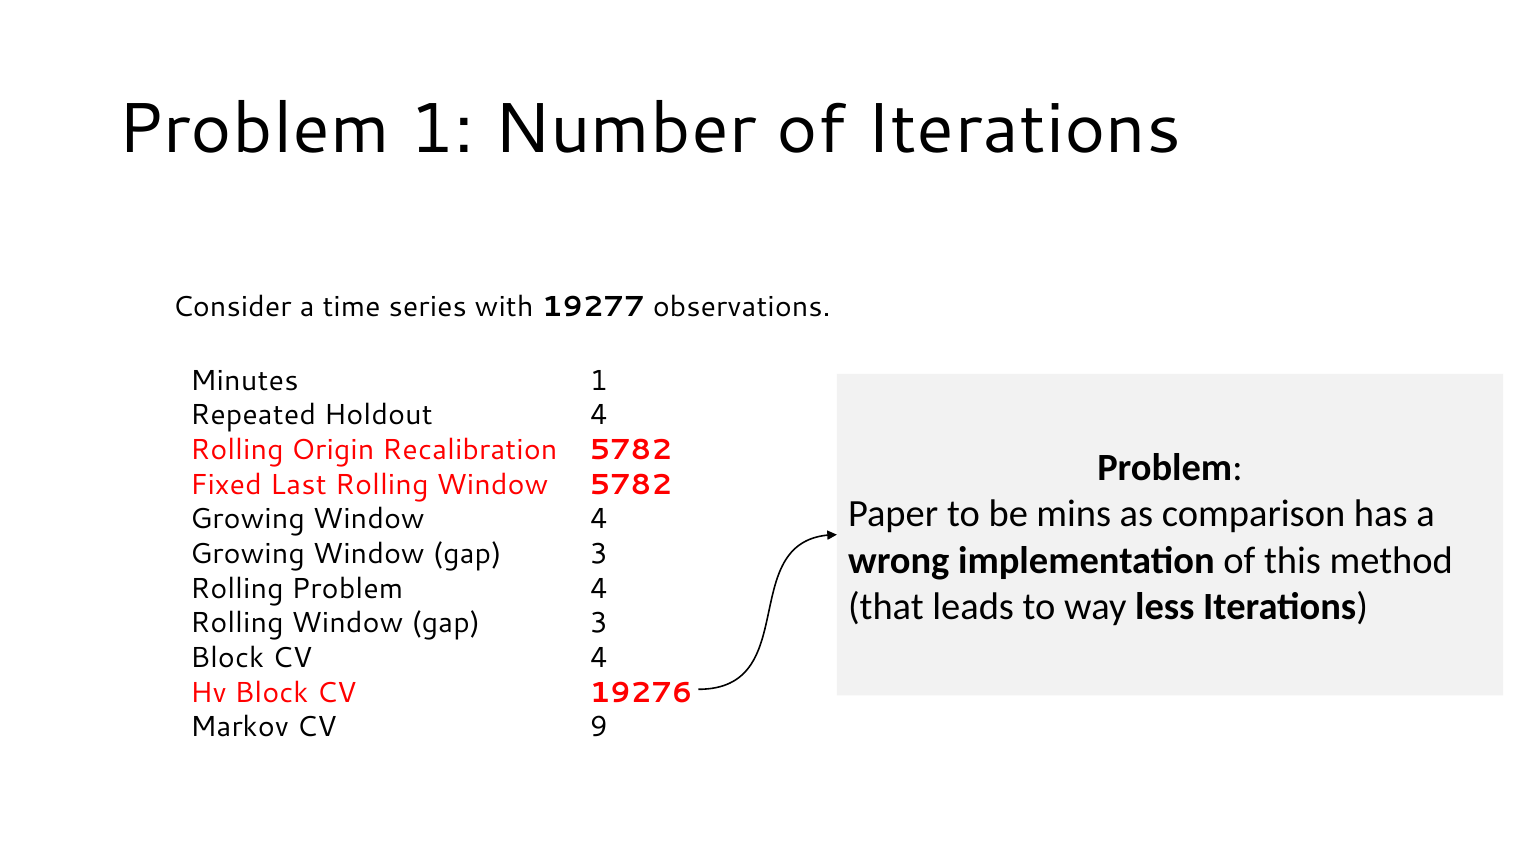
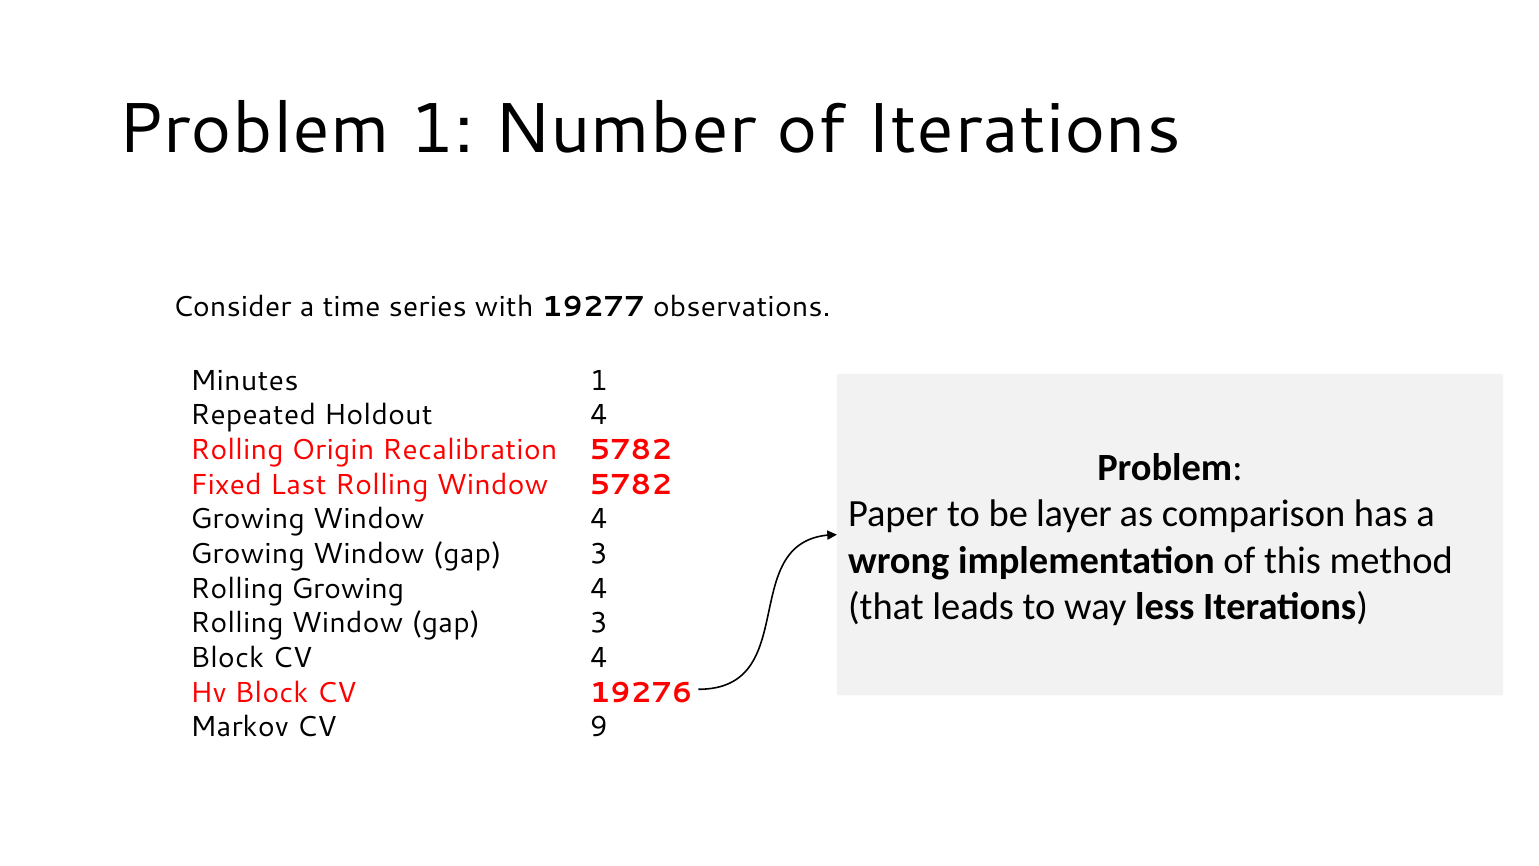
mins: mins -> layer (1074, 514)
Rolling Problem: Problem -> Growing (348, 588)
